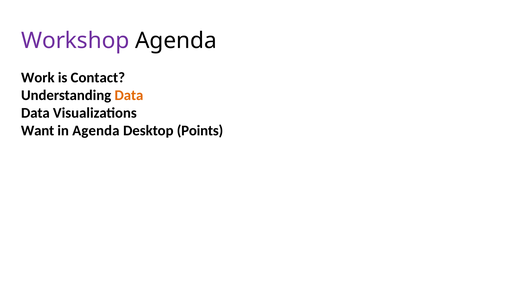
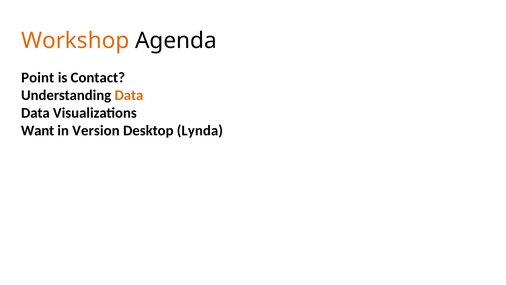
Workshop colour: purple -> orange (75, 41)
Work: Work -> Point (38, 77)
in Agenda: Agenda -> Version (96, 131)
Points: Points -> Lynda (200, 131)
